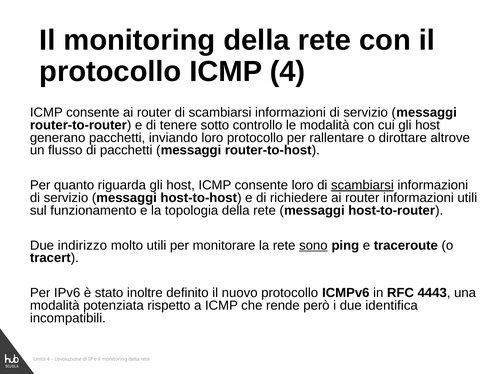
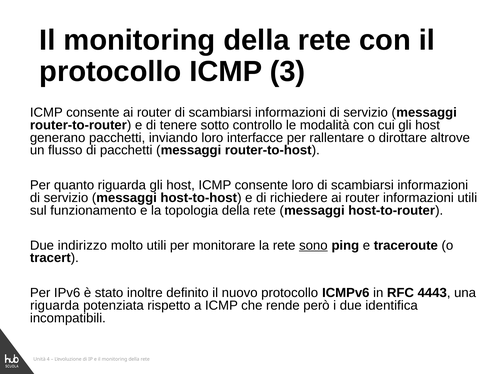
ICMP 4: 4 -> 3 (288, 72)
loro protocollo: protocollo -> interfacce (255, 138)
scambiarsi underline: present -> none (362, 185)
modalità: modalità -> riguarda (55, 306)
